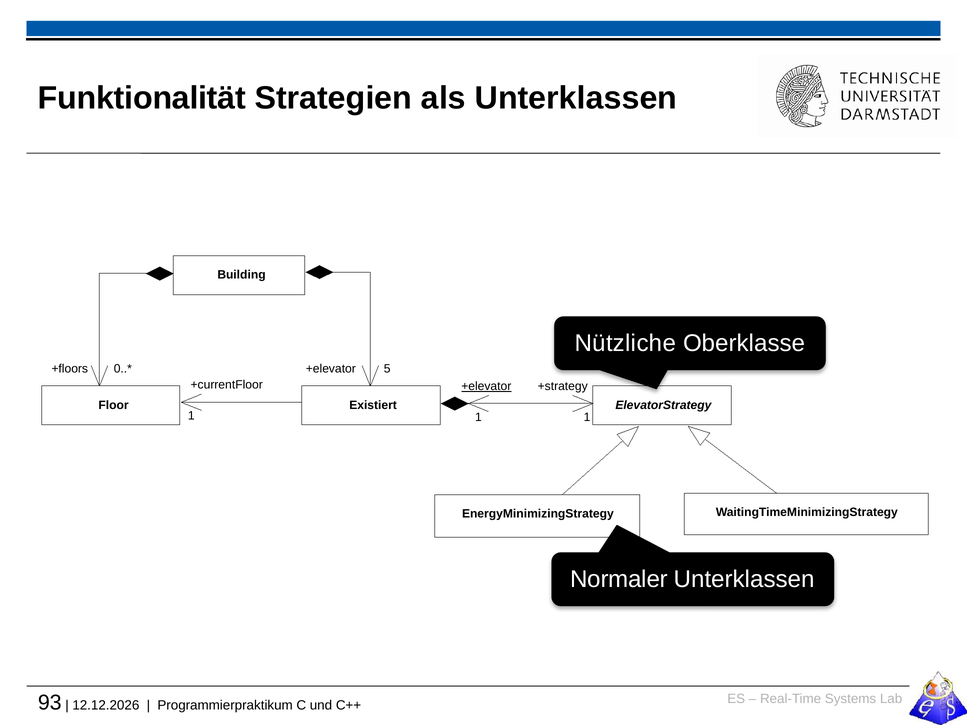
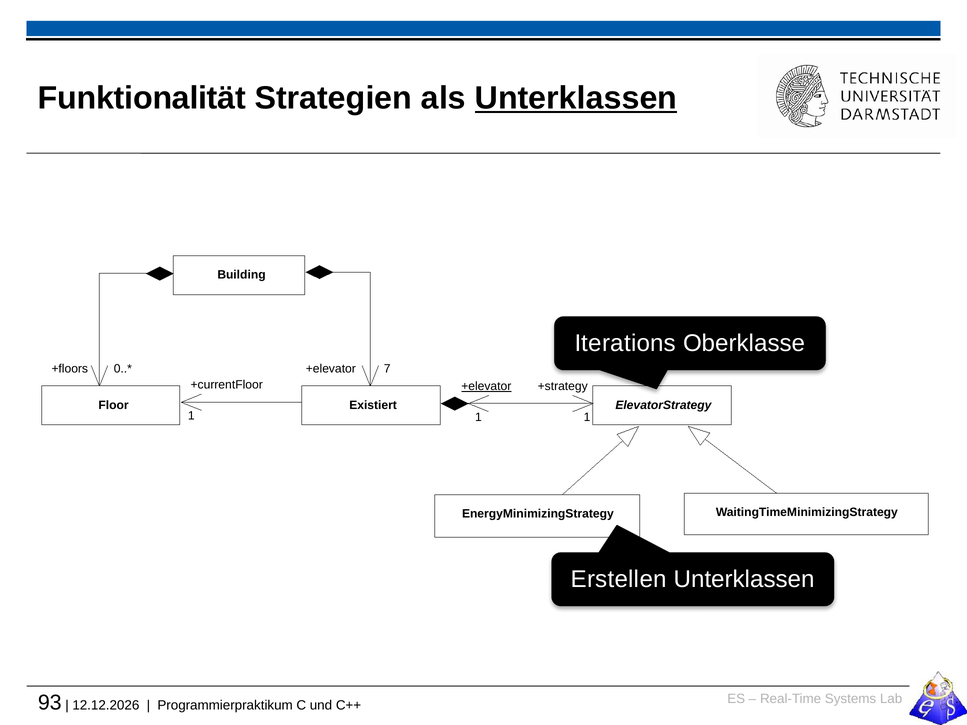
Unterklassen underline: none -> present (576, 98)
Nützliche: Nützliche -> Iterations (625, 343)
5: 5 -> 7 (387, 369)
Normaler: Normaler -> Erstellen (619, 580)
